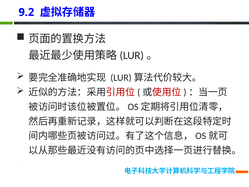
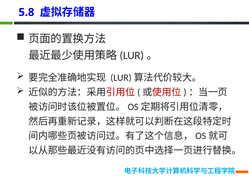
9.2: 9.2 -> 5.8 (26, 12)
